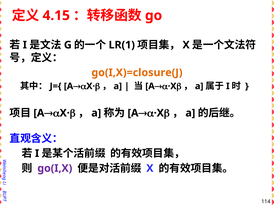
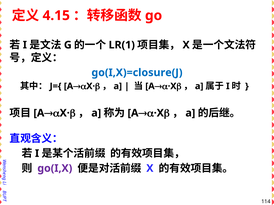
go(I,X)=closure(J colour: orange -> blue (137, 73)
